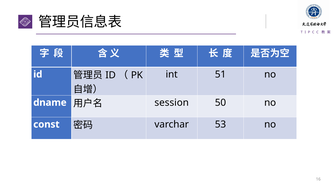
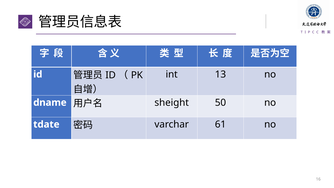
51: 51 -> 13 (220, 74)
session: session -> sheight (172, 102)
const: const -> tdate (46, 124)
53: 53 -> 61 (220, 124)
